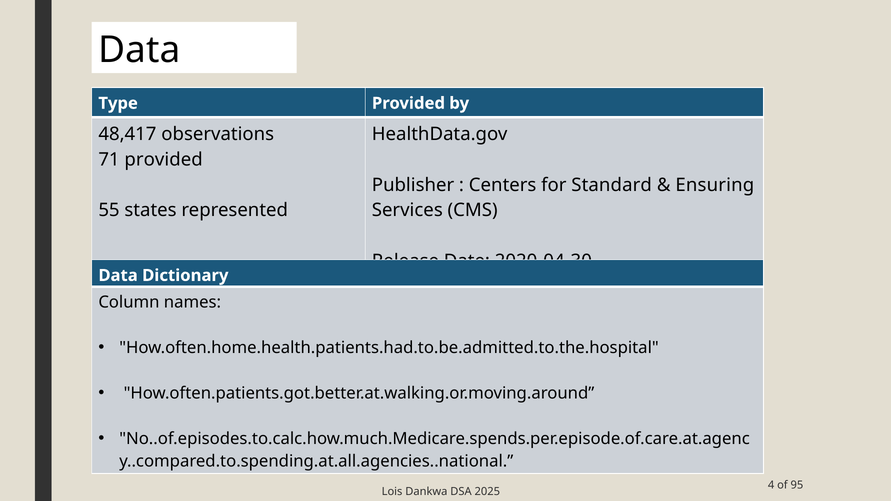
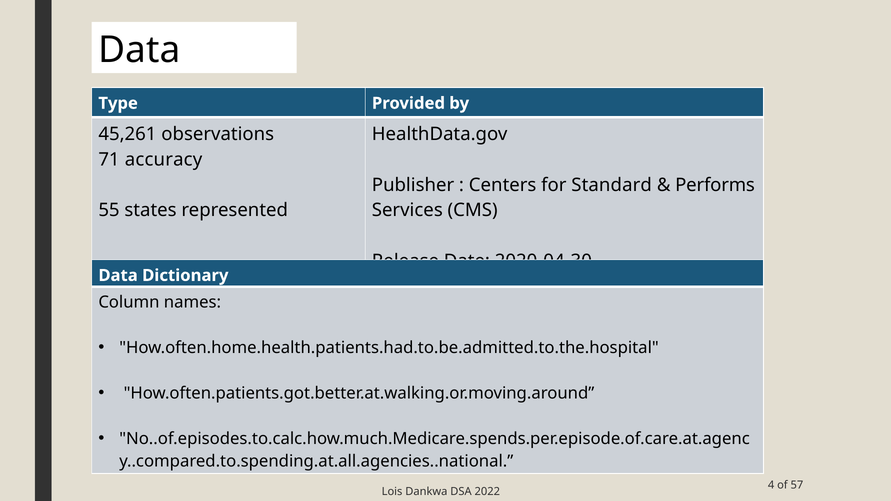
48,417: 48,417 -> 45,261 (127, 134)
71 provided: provided -> accuracy (164, 160)
Ensuring: Ensuring -> Performs (715, 185)
95: 95 -> 57 (797, 485)
2025: 2025 -> 2022 (487, 492)
